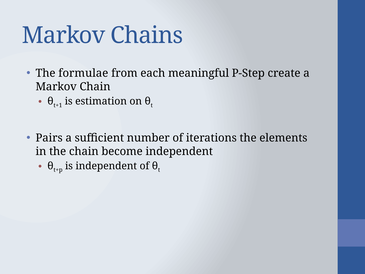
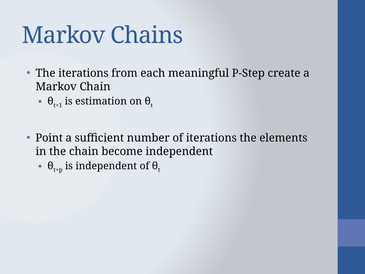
The formulae: formulae -> iterations (83, 73)
Pairs: Pairs -> Point (49, 138)
